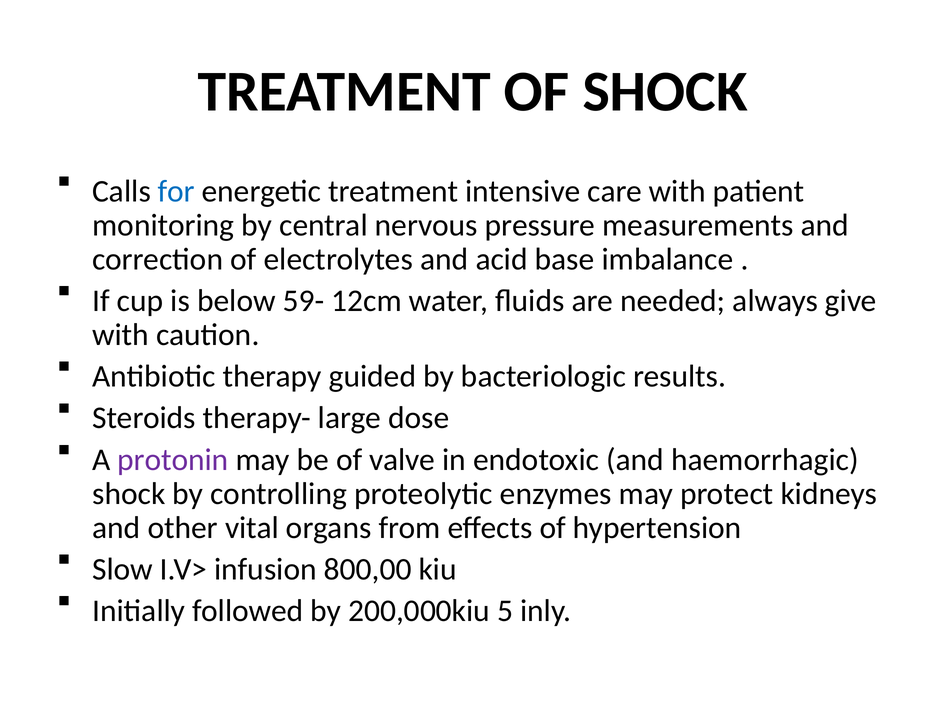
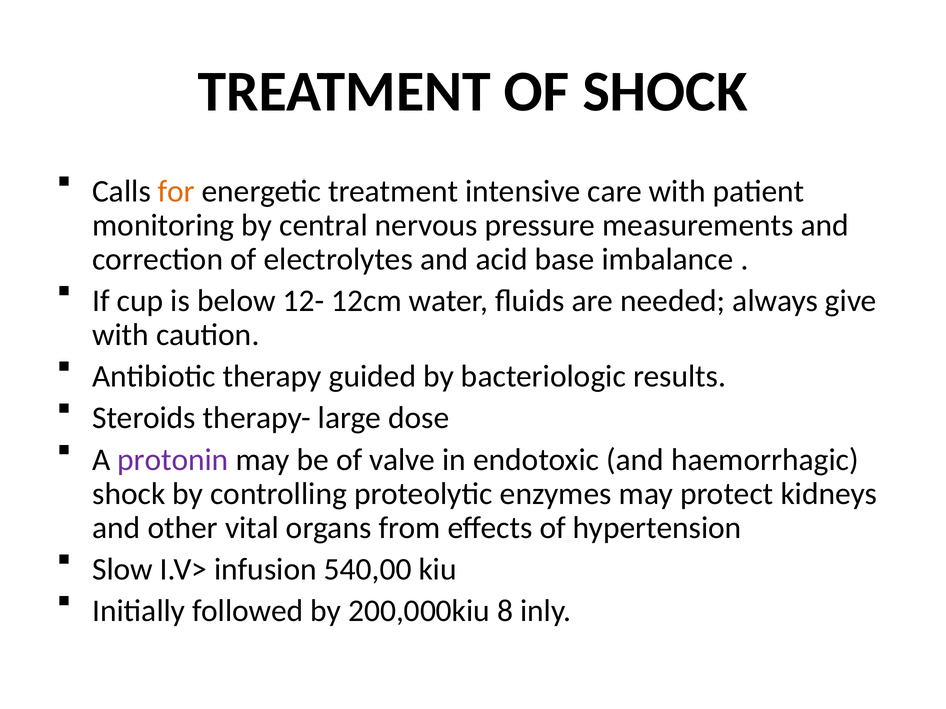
for colour: blue -> orange (176, 191)
59-: 59- -> 12- (304, 301)
800,00: 800,00 -> 540,00 (368, 570)
5: 5 -> 8 (505, 611)
